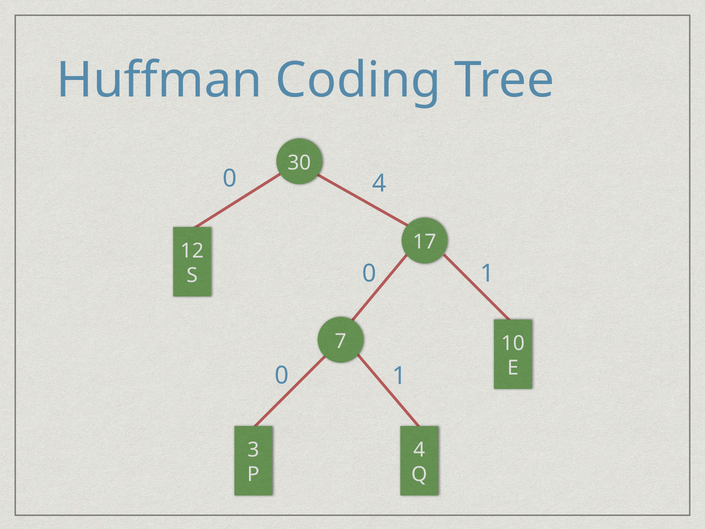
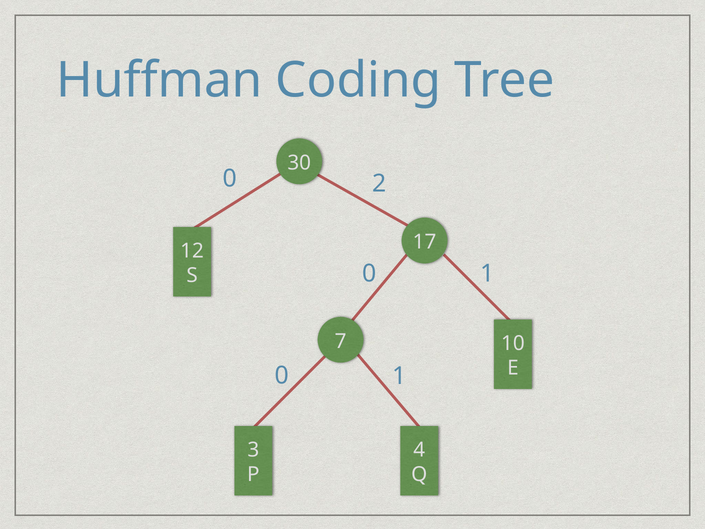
0 4: 4 -> 2 (379, 183)
